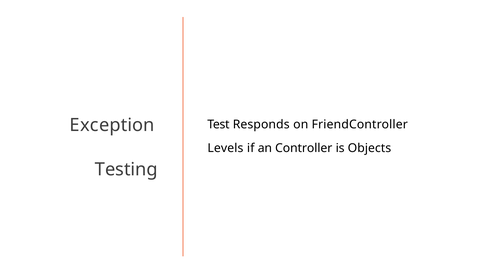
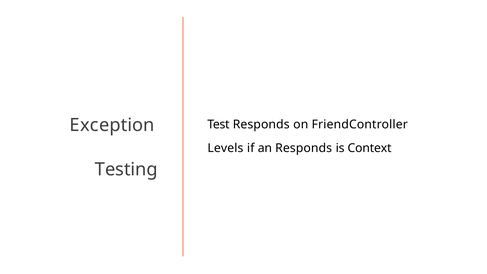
an Controller: Controller -> Responds (304, 148)
Objects: Objects -> Context (370, 148)
